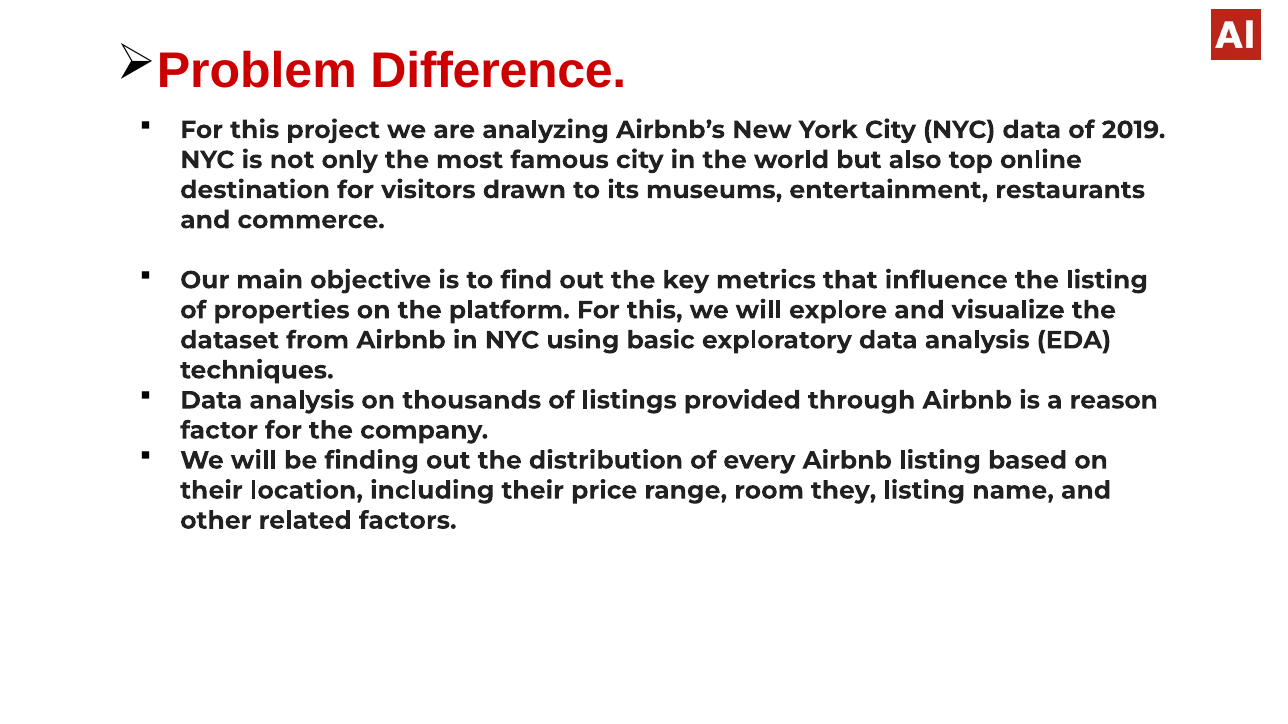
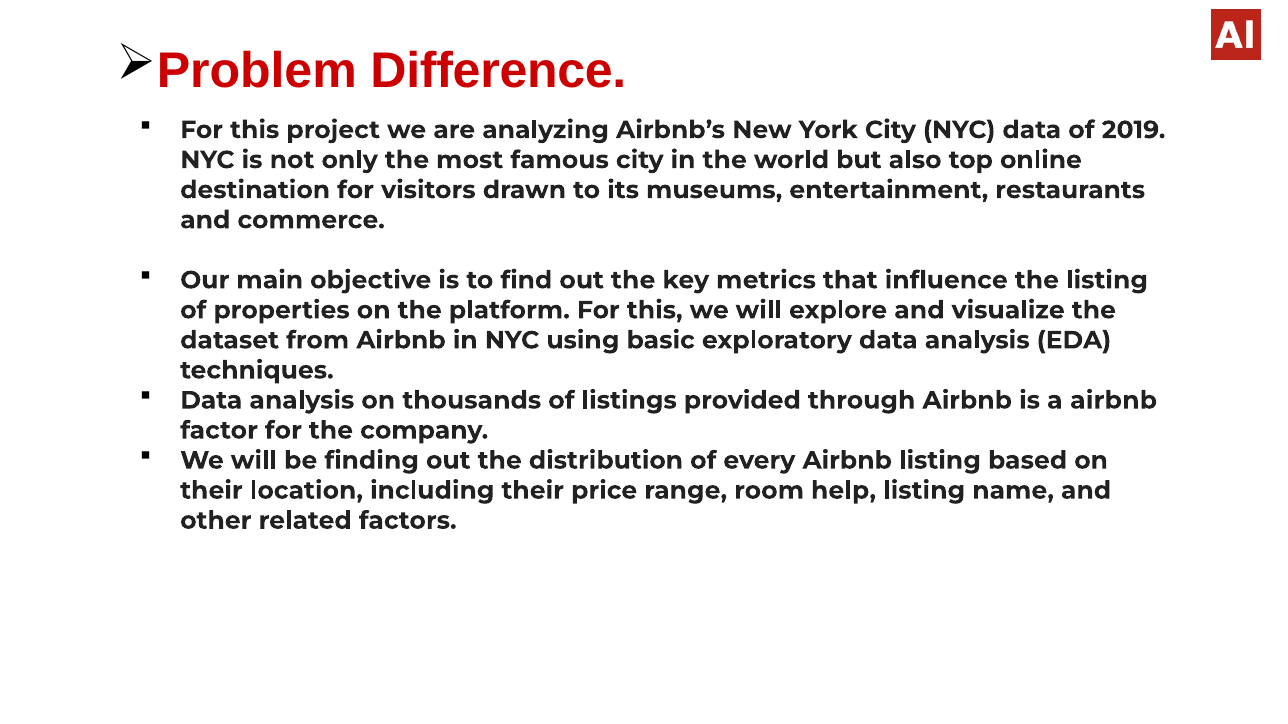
a reason: reason -> airbnb (1114, 401)
they: they -> help (843, 491)
